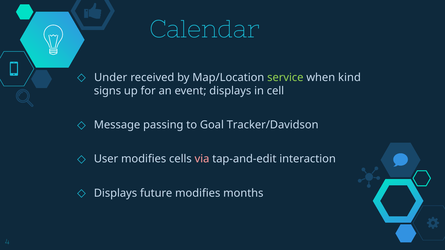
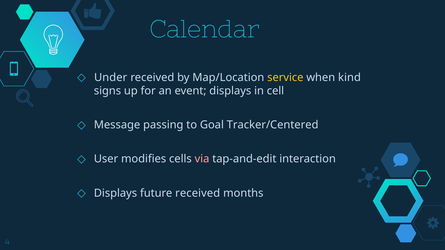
service colour: light green -> yellow (285, 78)
Tracker/Davidson: Tracker/Davidson -> Tracker/Centered (273, 125)
future modifies: modifies -> received (198, 193)
